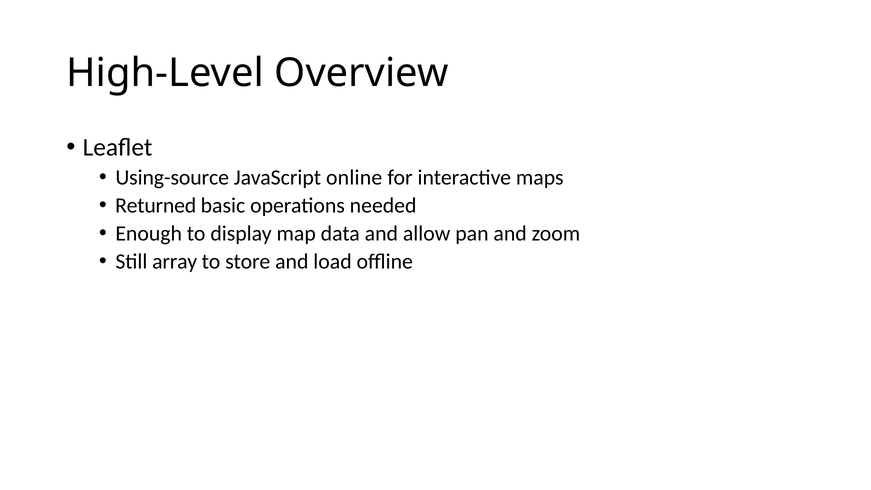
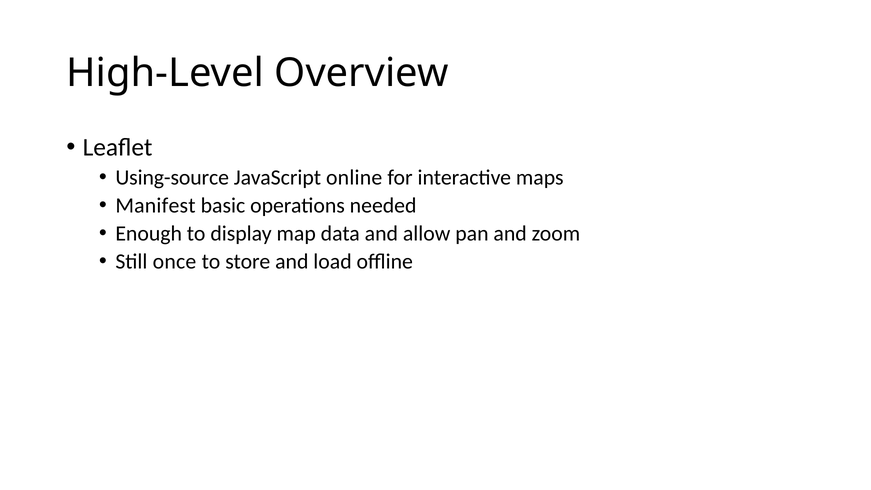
Returned: Returned -> Manifest (155, 205)
array: array -> once (174, 261)
